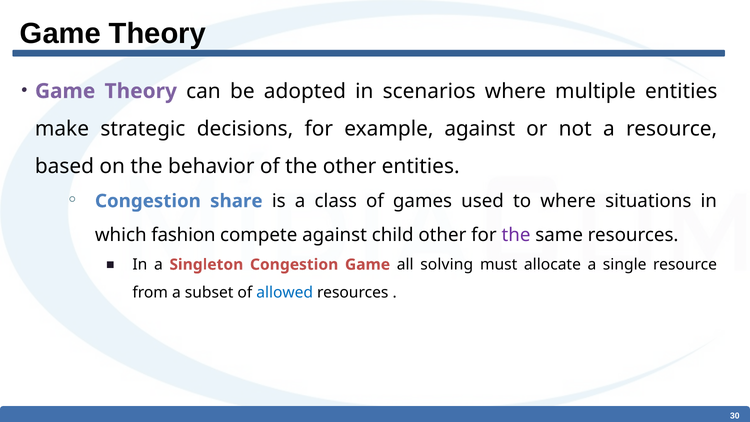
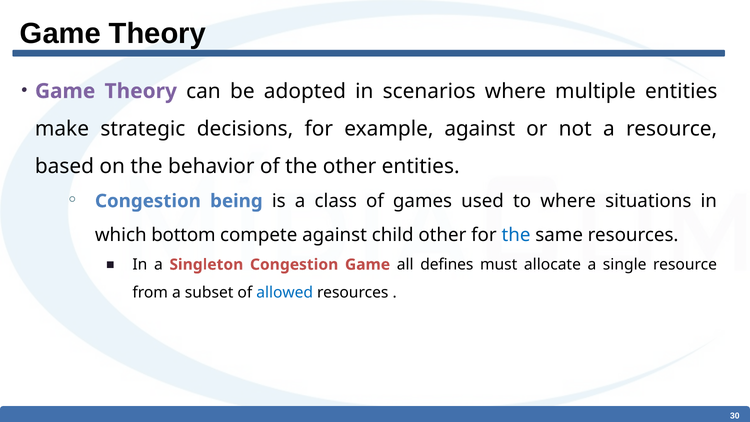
share: share -> being (236, 201)
fashion: fashion -> bottom (183, 235)
the colour: purple -> blue (516, 235)
solving: solving -> defines (447, 265)
